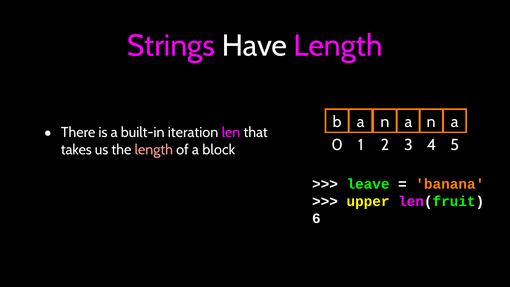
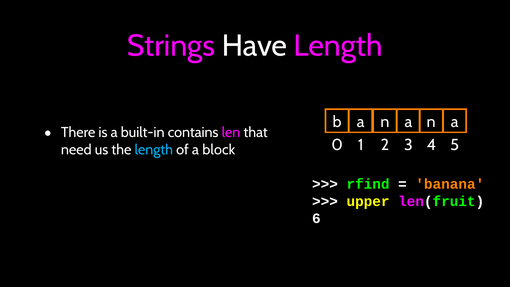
iteration: iteration -> contains (193, 132)
takes: takes -> need (76, 150)
length colour: pink -> light blue (154, 150)
leave: leave -> rfind (368, 184)
